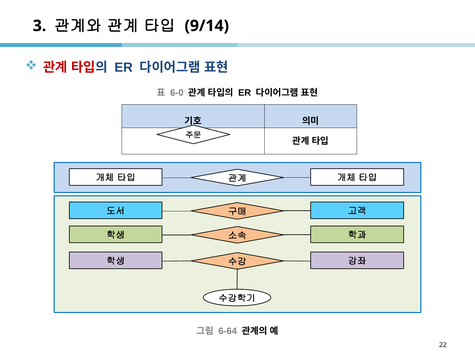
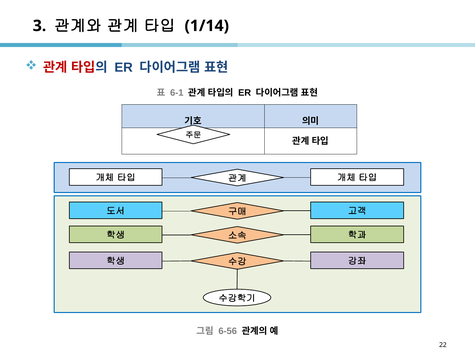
9/14: 9/14 -> 1/14 (207, 26)
6-0: 6-0 -> 6-1 (177, 93)
6-64: 6-64 -> 6-56 (228, 331)
